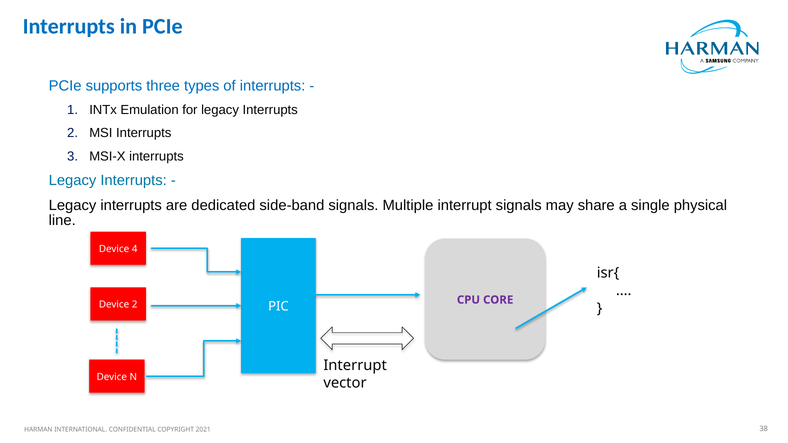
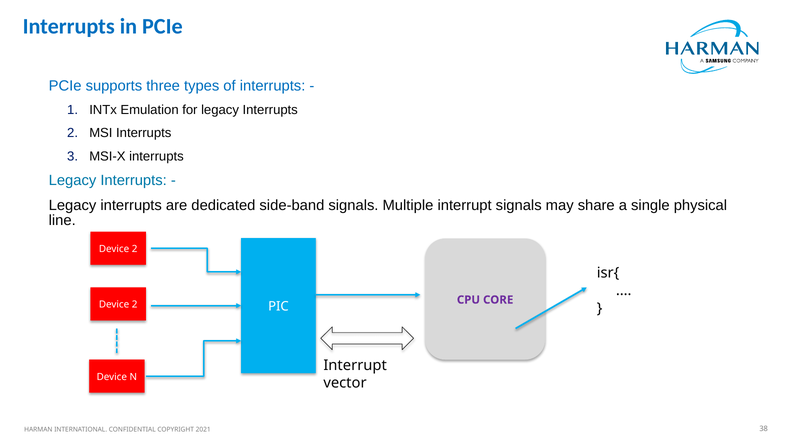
4: 4 -> 2 (135, 249)
